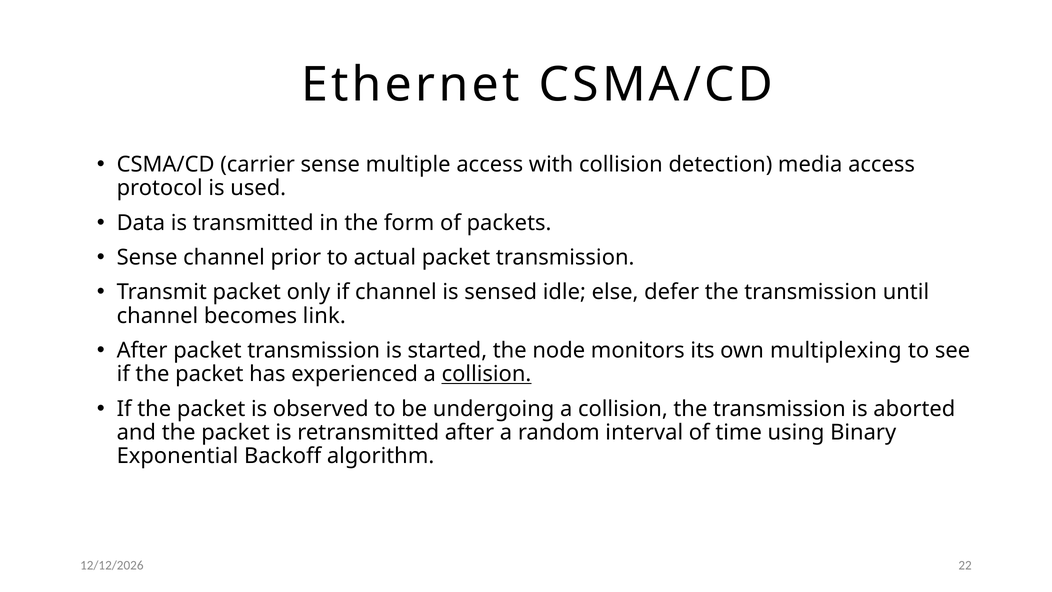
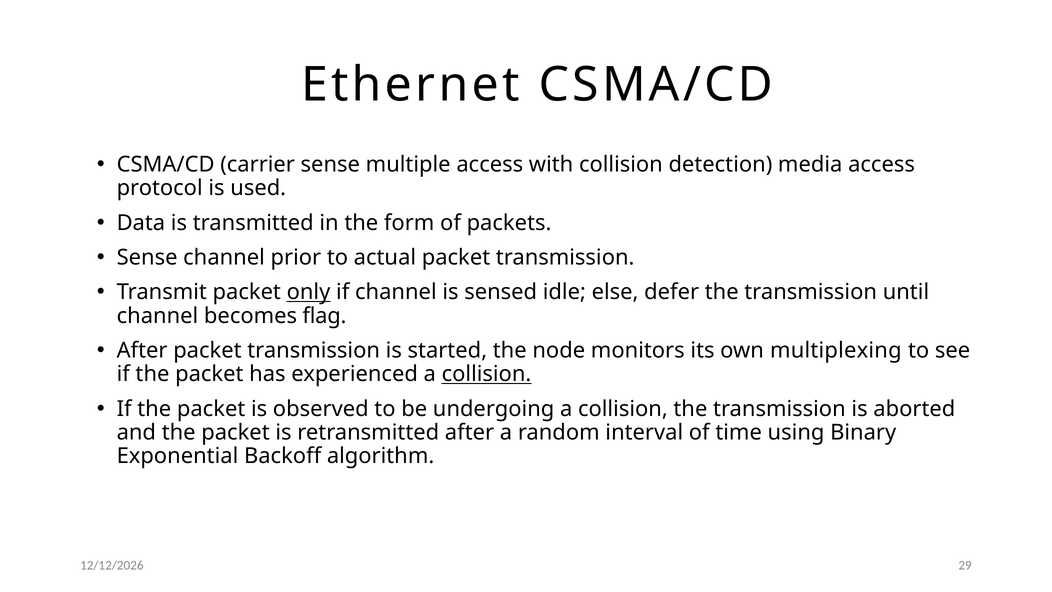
only underline: none -> present (309, 292)
link: link -> flag (324, 316)
22: 22 -> 29 (965, 565)
